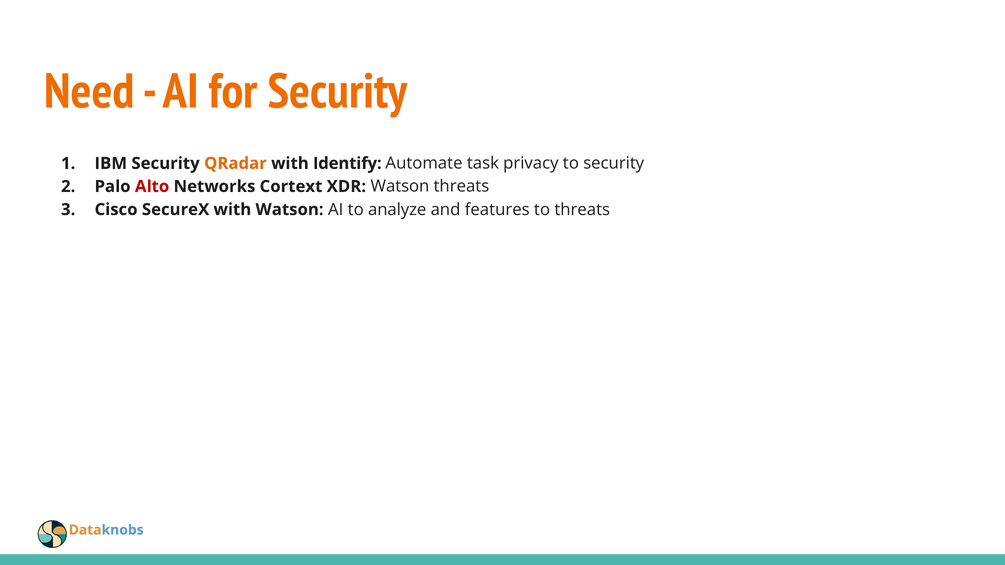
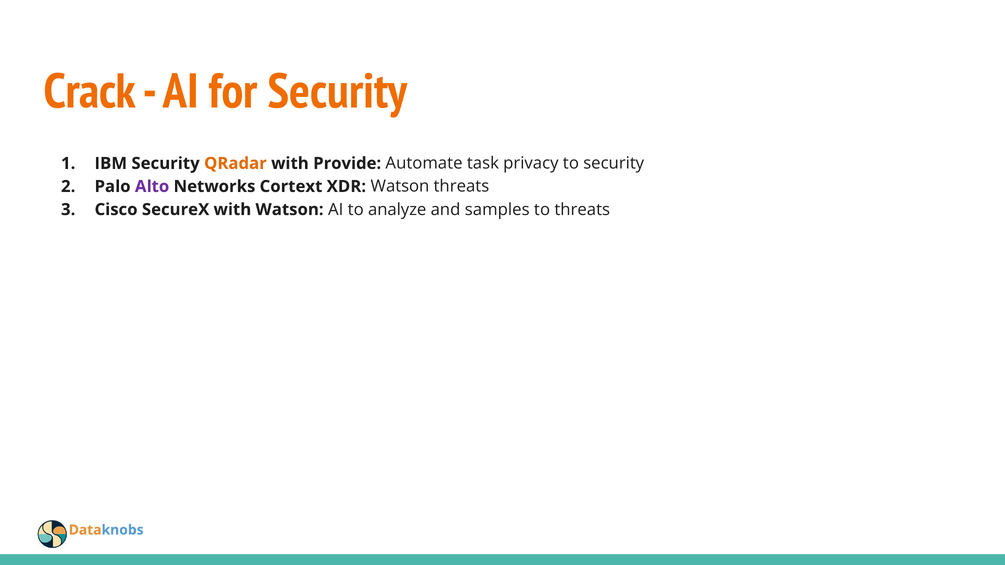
Need: Need -> Crack (90, 92)
Identify: Identify -> Provide (347, 163)
Alto colour: red -> purple (152, 187)
features: features -> samples (497, 210)
